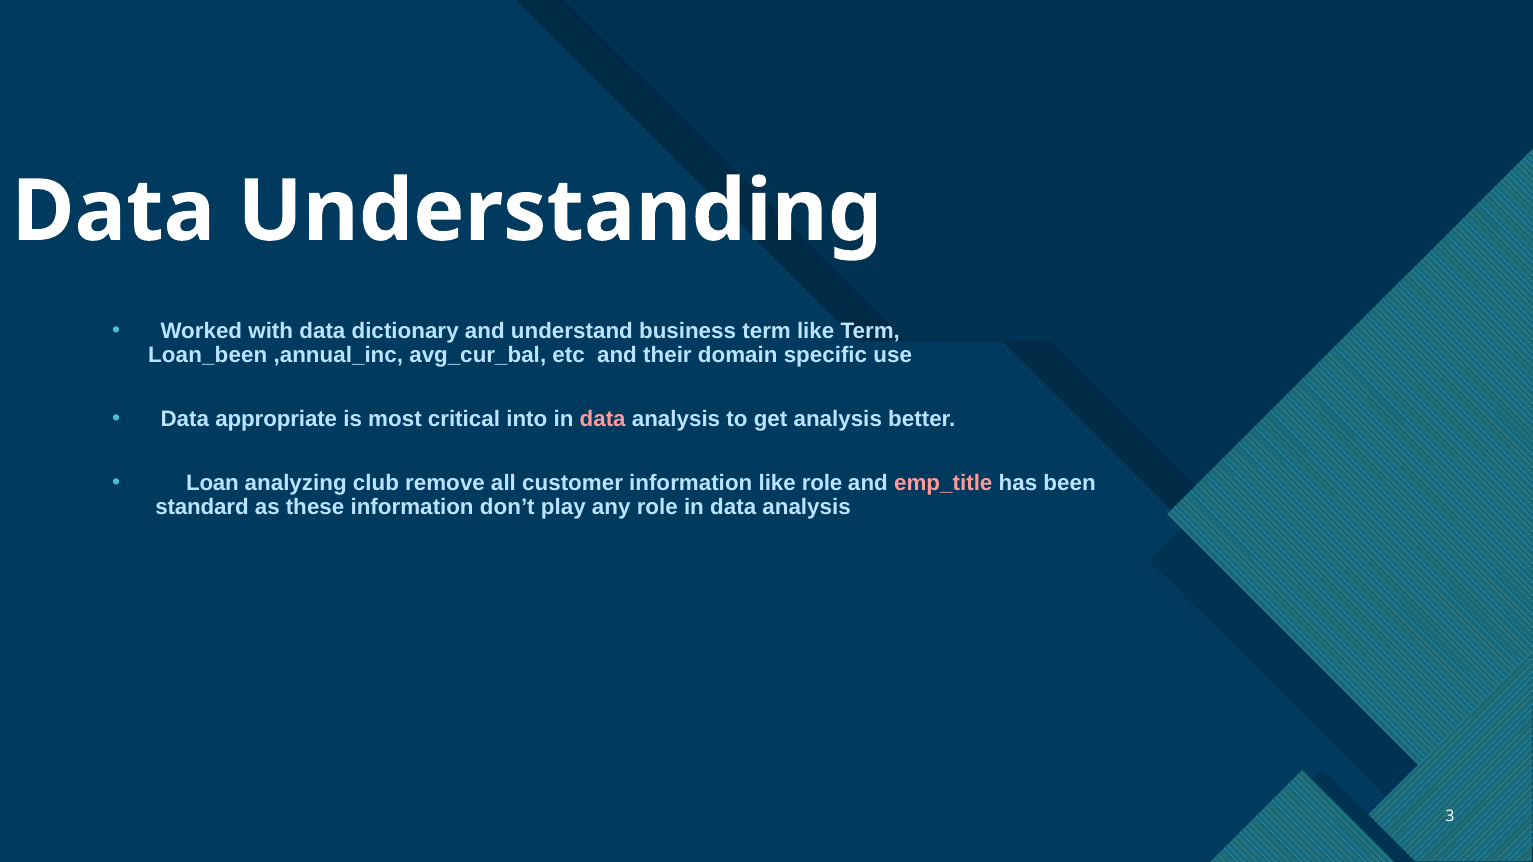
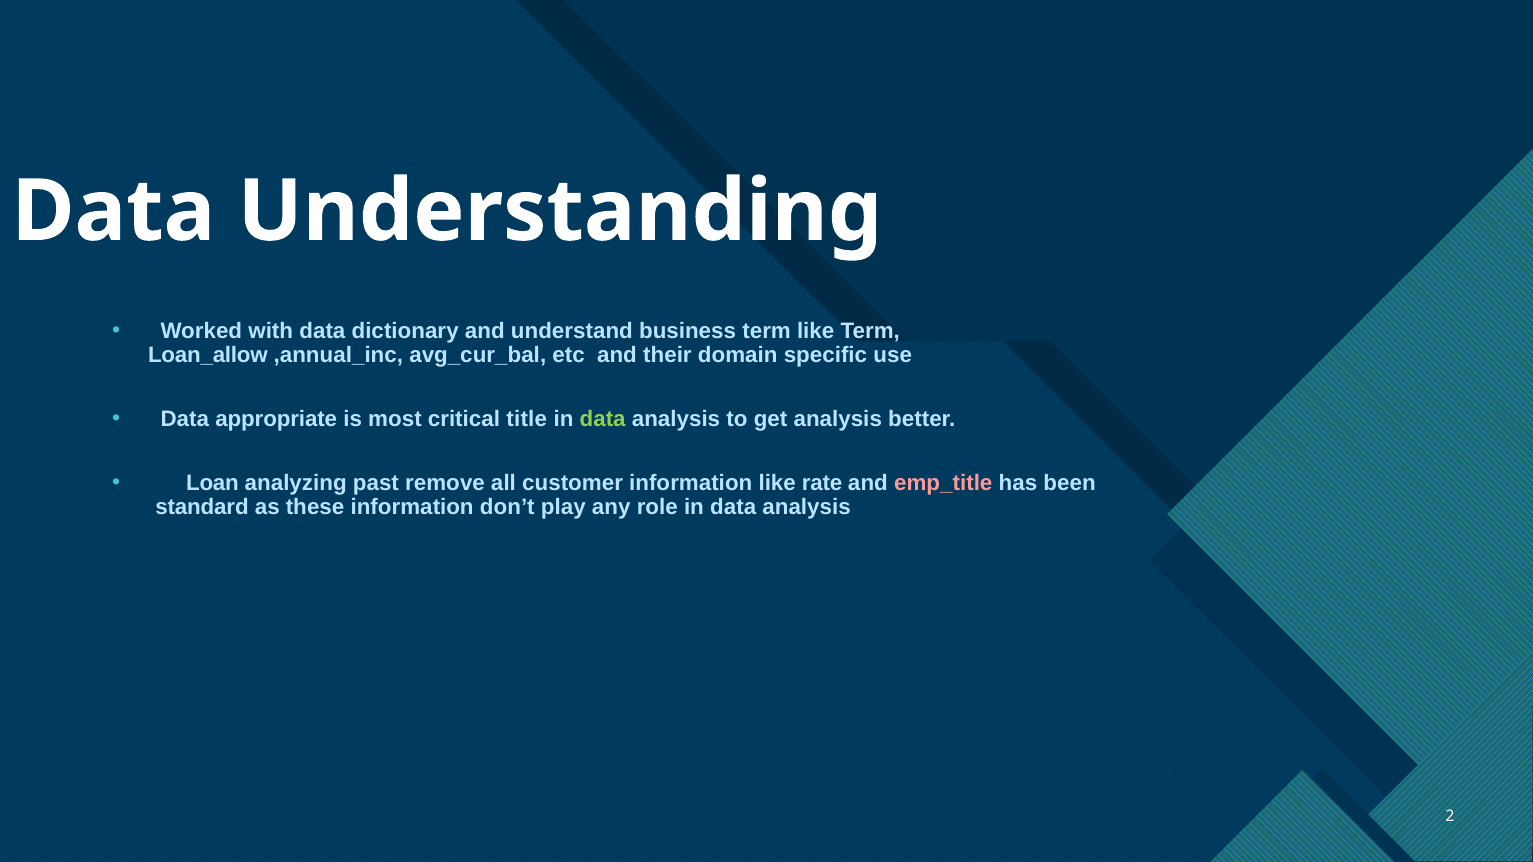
Loan_been: Loan_been -> Loan_allow (208, 355)
critical into: into -> title (527, 419)
data colour: pink -> light green (603, 419)
club: club -> past (376, 483)
like role: role -> rate (822, 483)
3: 3 -> 2 (1450, 817)
